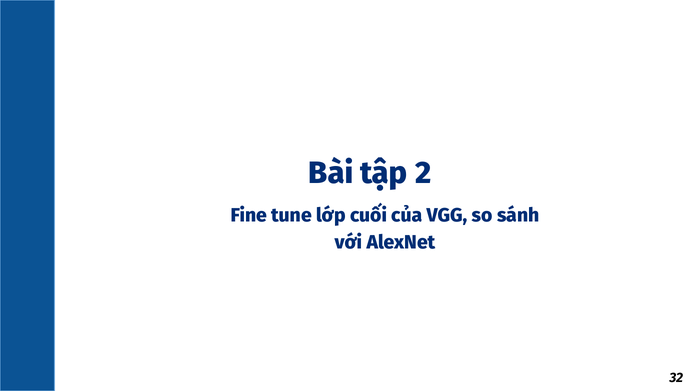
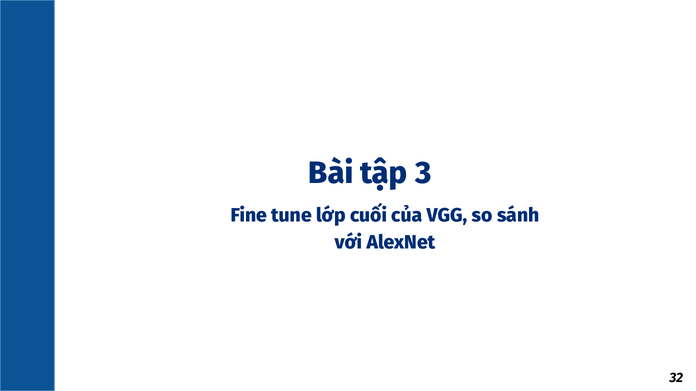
2: 2 -> 3 (423, 173)
